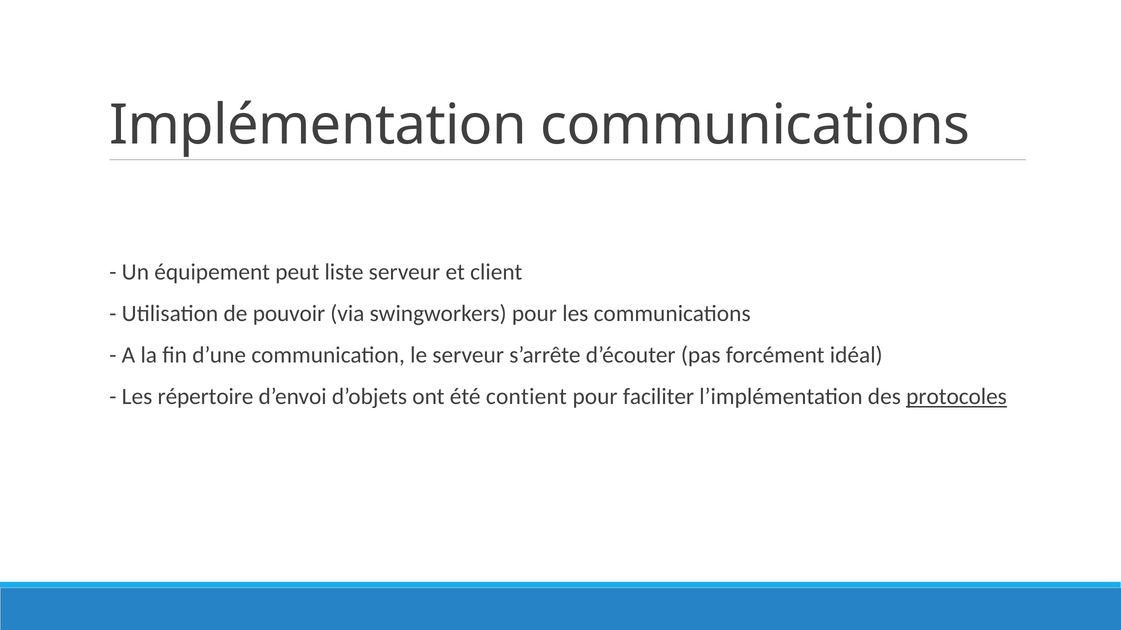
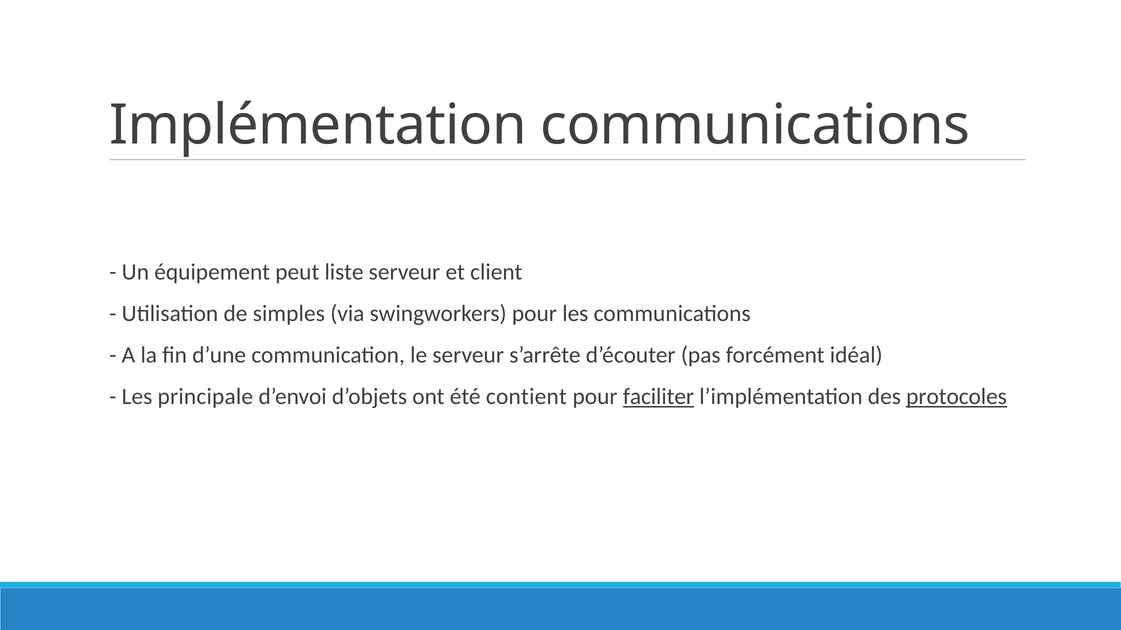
pouvoir: pouvoir -> simples (289, 314)
répertoire: répertoire -> principale (205, 397)
faciliter underline: none -> present (658, 397)
